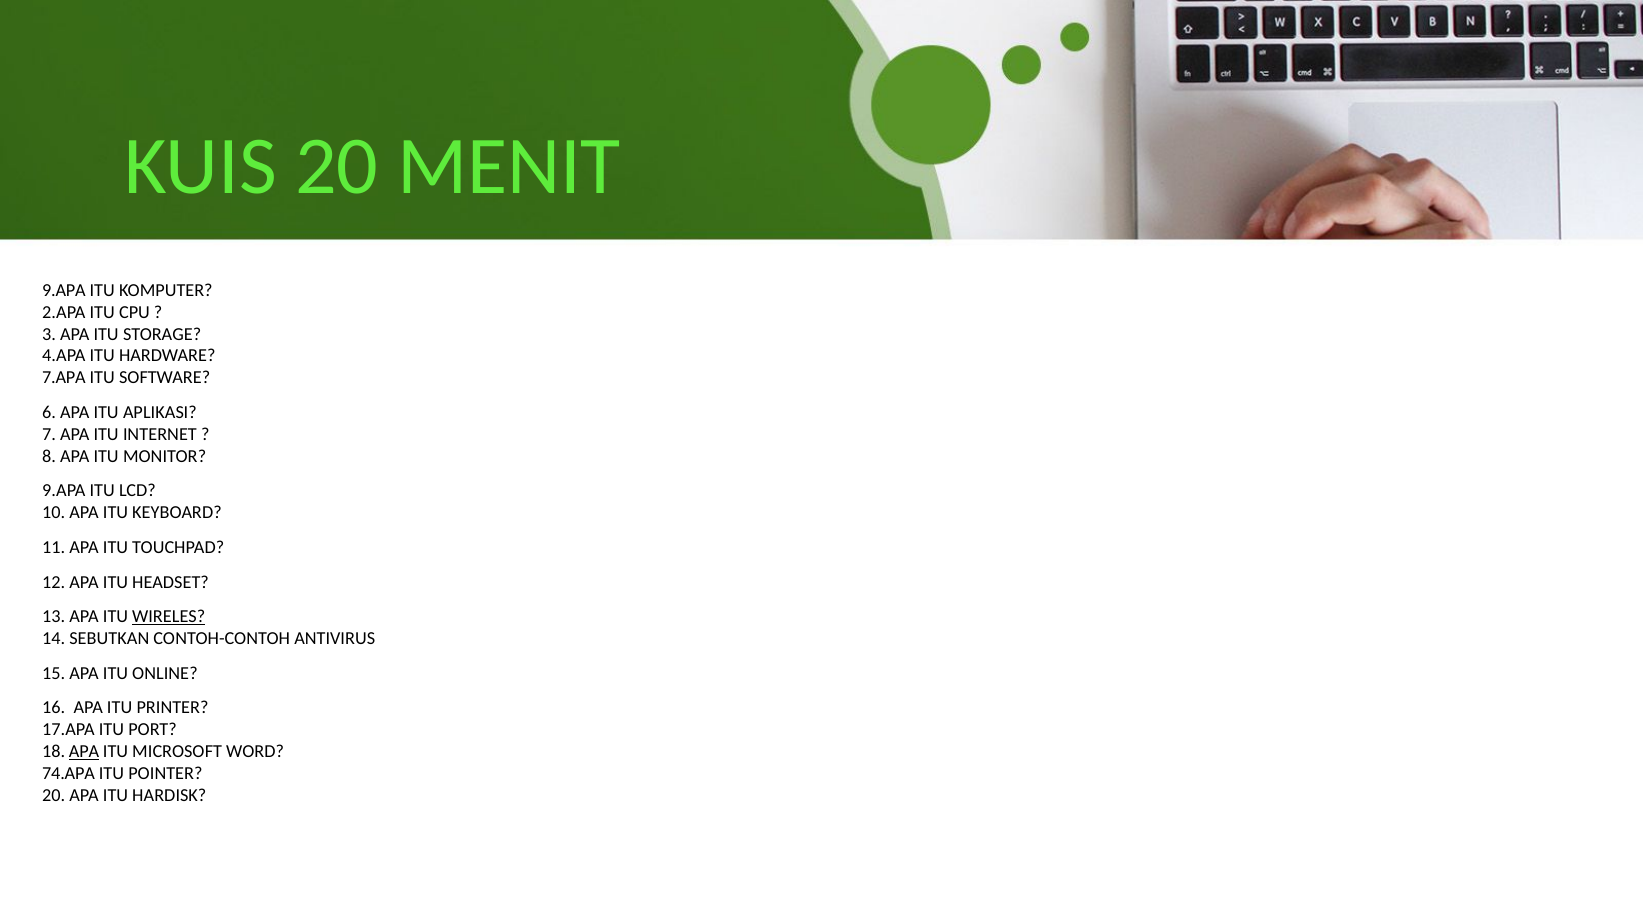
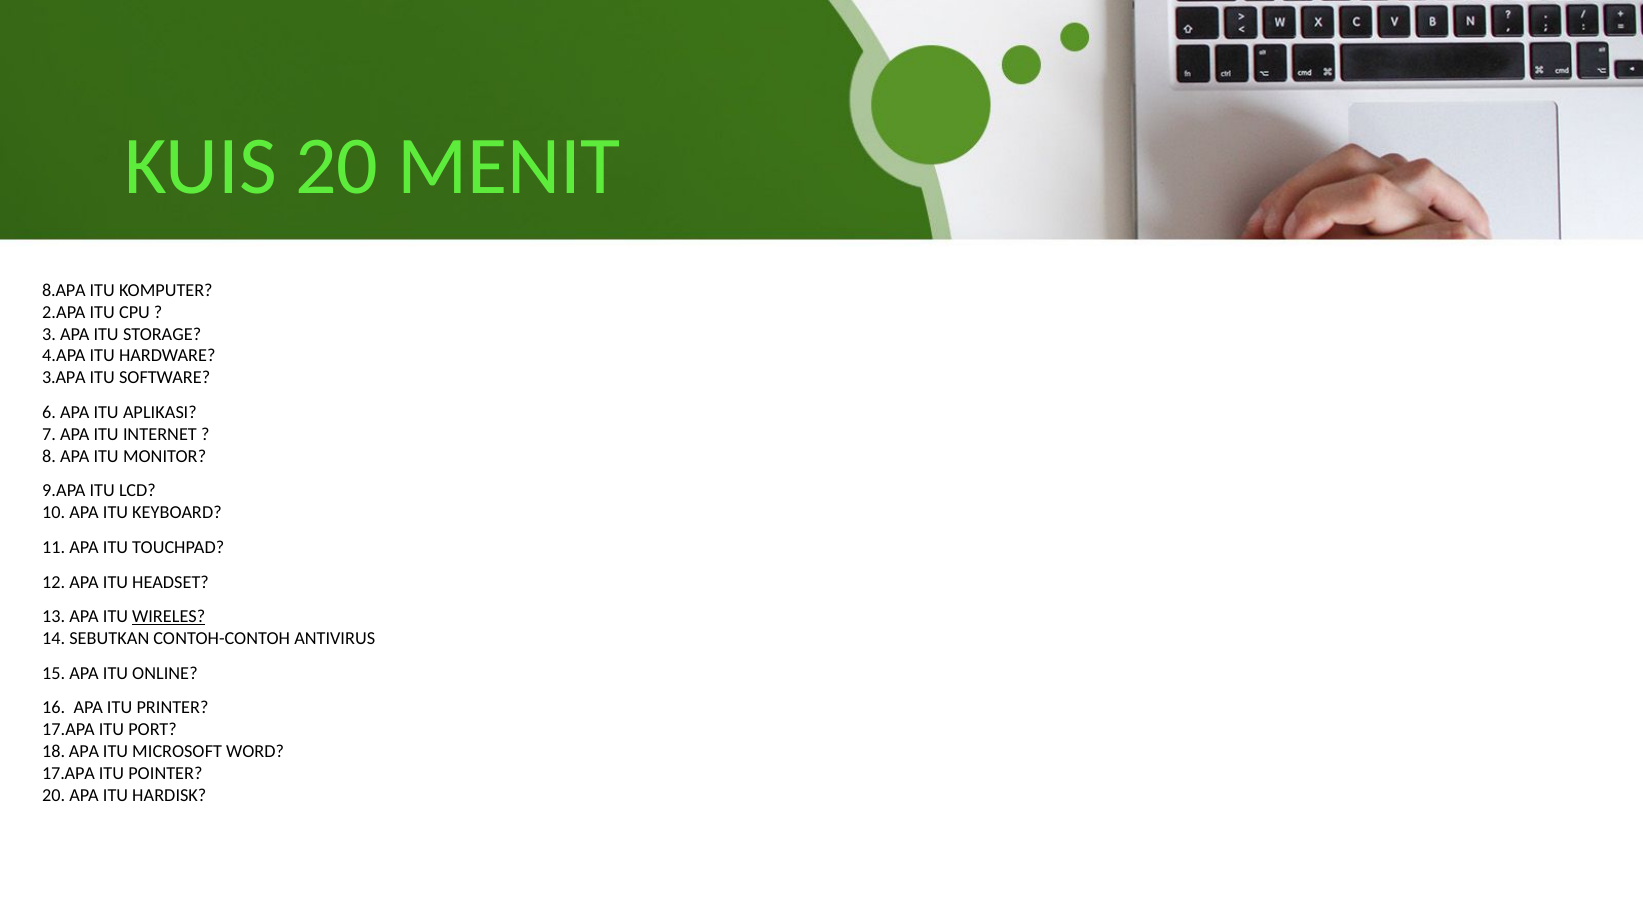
9.APA: 9.APA -> 8.APA (64, 290)
7.APA: 7.APA -> 3.APA (64, 378)
APA underline: present -> none (84, 752)
74.APA: 74.APA -> 17.APA (69, 774)
